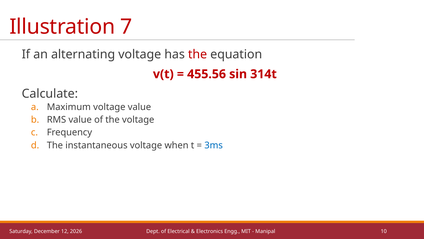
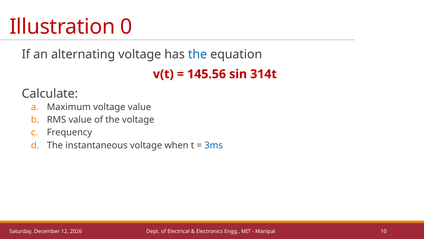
7: 7 -> 0 (126, 27)
the colour: red -> blue (198, 54)
455.56: 455.56 -> 145.56 (207, 74)
